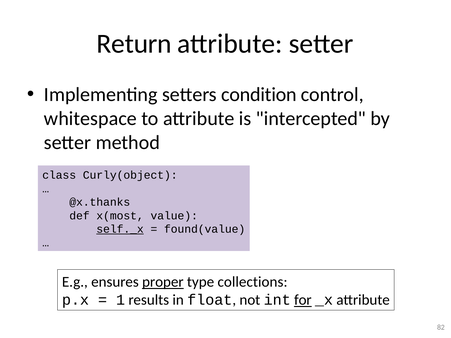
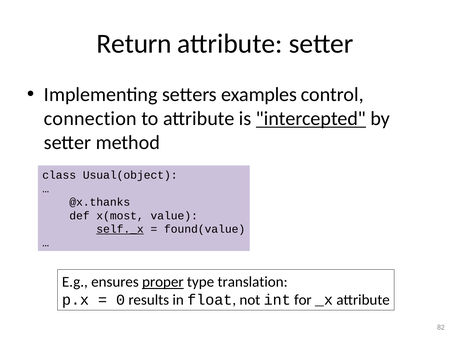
condition: condition -> examples (259, 95)
whitespace: whitespace -> connection (90, 119)
intercepted underline: none -> present (311, 119)
Curly(object: Curly(object -> Usual(object (130, 175)
collections: collections -> translation (253, 282)
1: 1 -> 0 (121, 300)
for underline: present -> none (303, 300)
